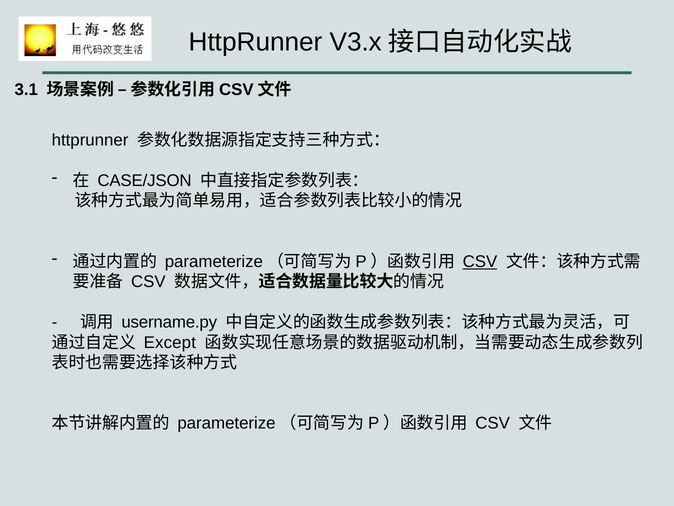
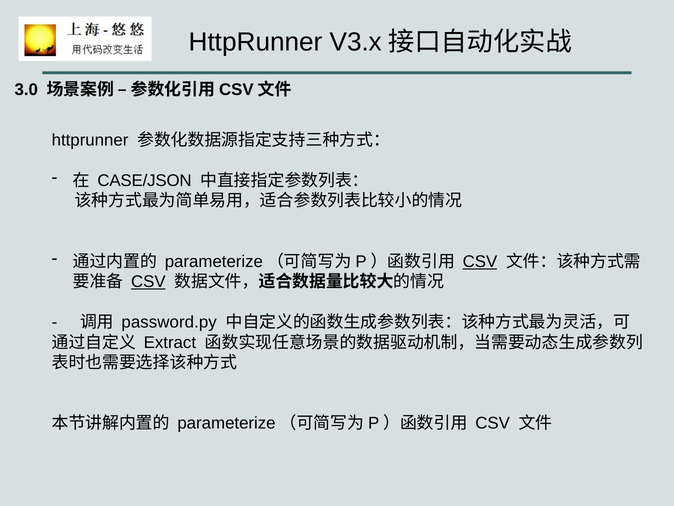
3.1: 3.1 -> 3.0 (26, 90)
CSV underline: none -> present (148, 281)
username.py: username.py -> password.py (169, 322)
Except: Except -> Extract (170, 342)
